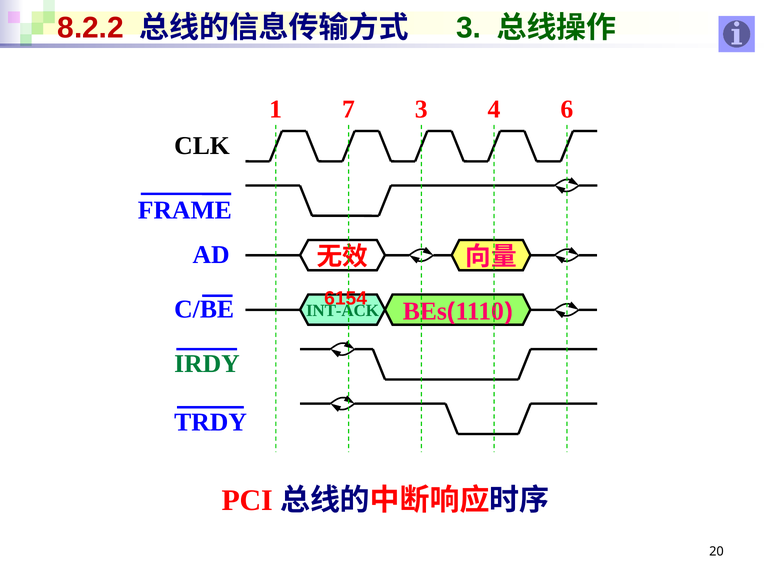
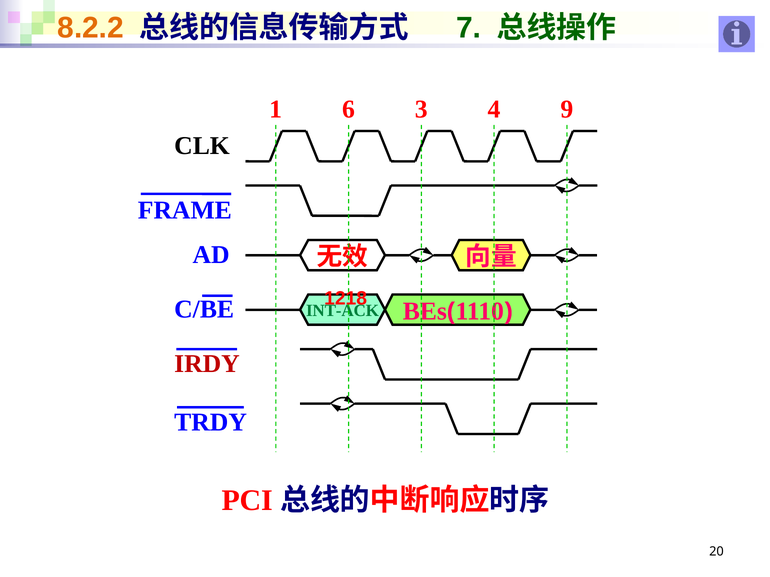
8.2.2 colour: red -> orange (91, 28)
3: 3 -> 7 (469, 28)
7: 7 -> 6 (348, 110)
6: 6 -> 9 (567, 110)
6154: 6154 -> 1218 (346, 299)
IRDY colour: green -> red (207, 364)
